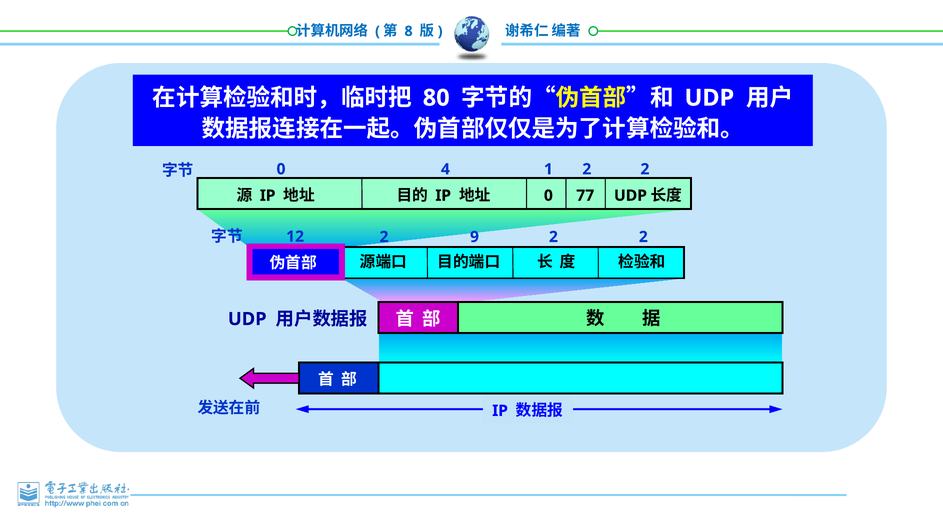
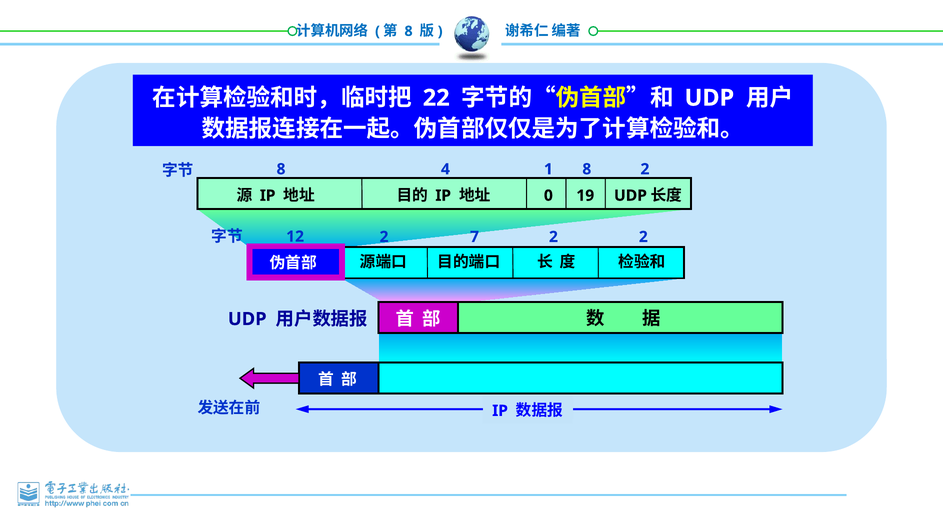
80: 80 -> 22 (436, 98)
0: 0 -> 8 (281, 169)
1 2: 2 -> 8 (587, 169)
77: 77 -> 19 (585, 196)
9: 9 -> 7 (474, 237)
